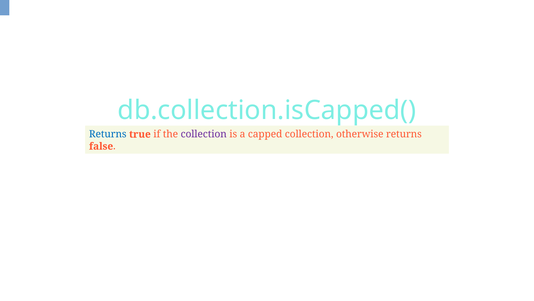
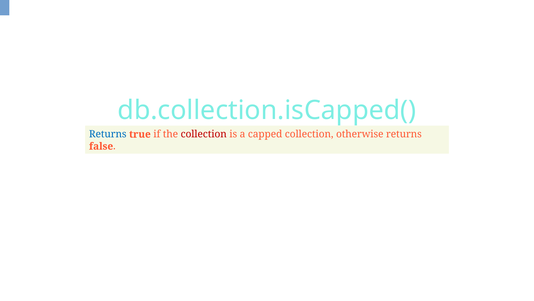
collection colour: purple -> red (204, 134)
